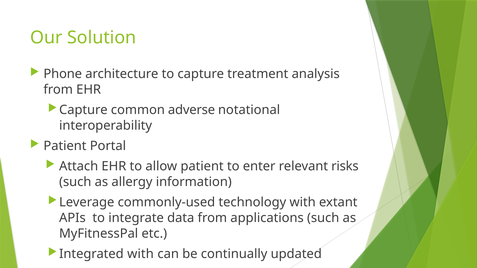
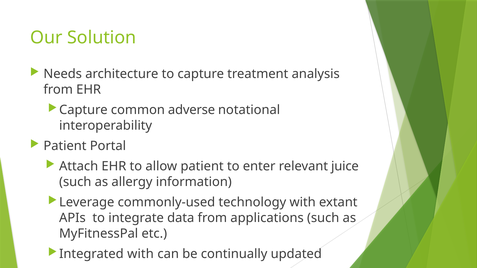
Phone: Phone -> Needs (63, 74)
risks: risks -> juice (345, 167)
